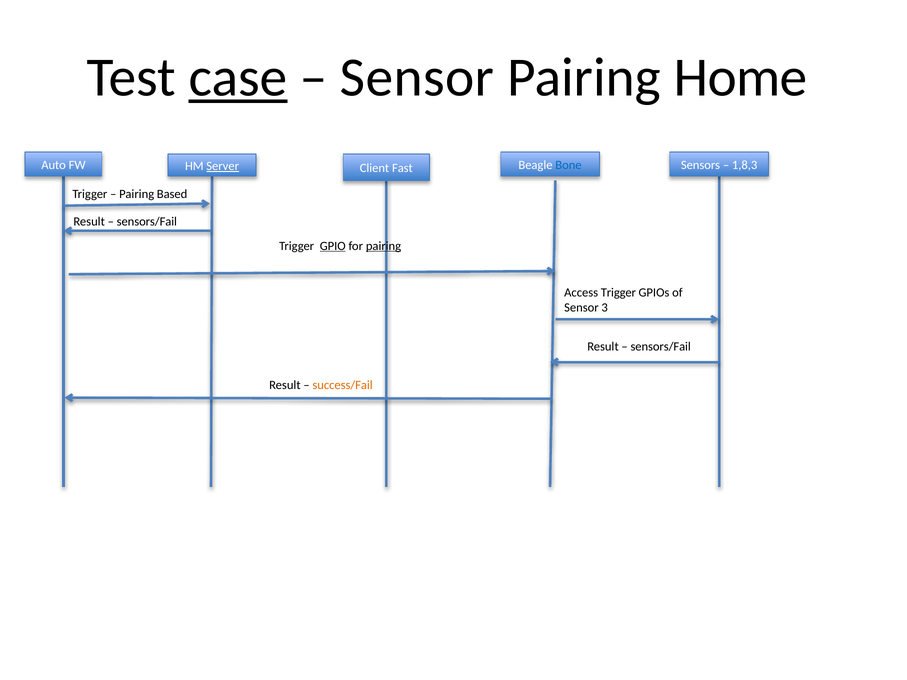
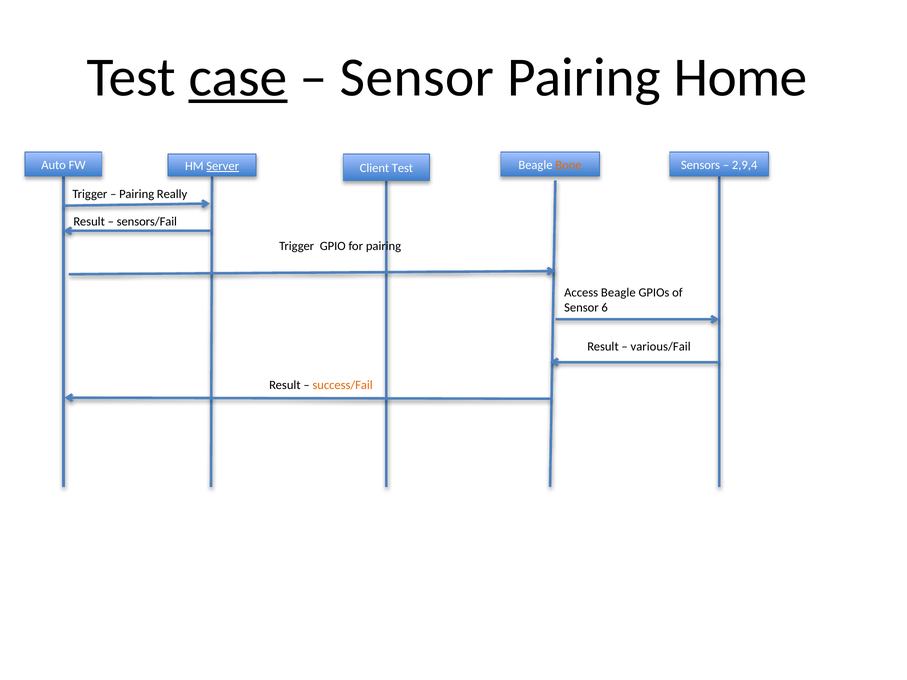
Client Fast: Fast -> Test (402, 168)
Bone colour: blue -> orange (568, 165)
1,8,3: 1,8,3 -> 2,9,4 (745, 165)
Based: Based -> Really (172, 194)
GPIO underline: present -> none (333, 246)
pairing underline: present -> none (384, 246)
Access Trigger: Trigger -> Beagle (618, 293)
3: 3 -> 6 (605, 308)
sensors/Fail: sensors/Fail -> various/Fail (661, 347)
